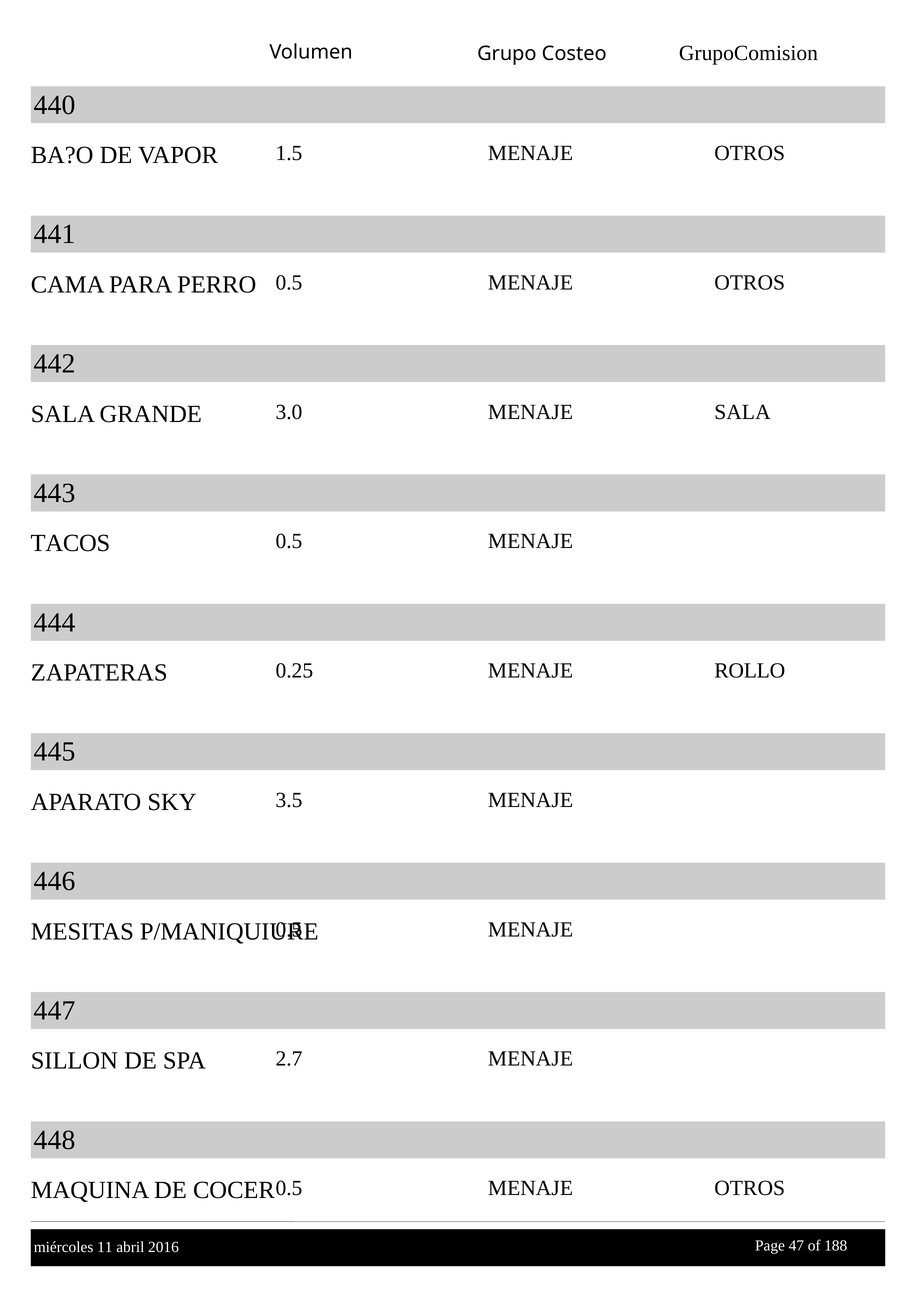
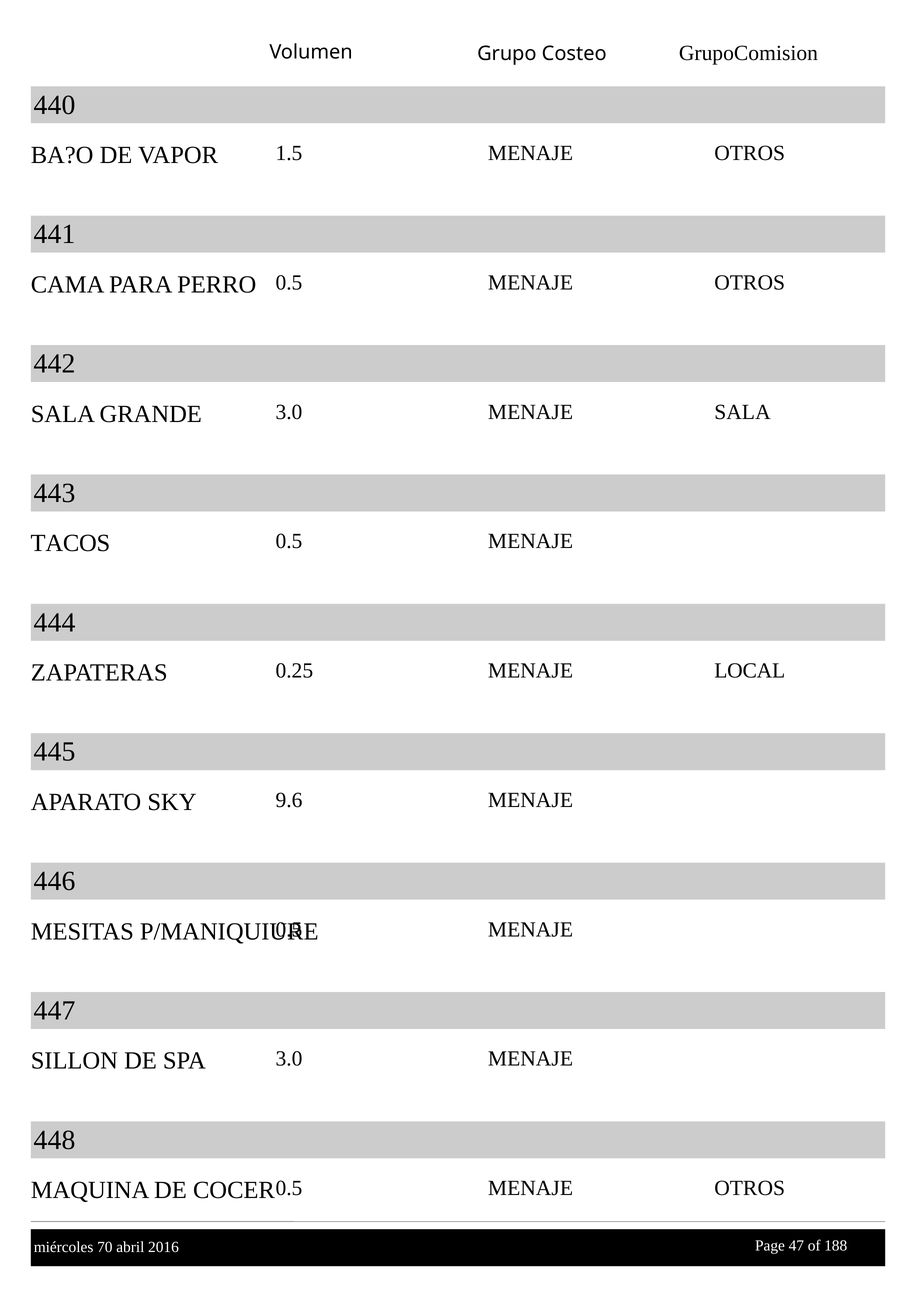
ROLLO: ROLLO -> LOCAL (750, 670)
3.5: 3.5 -> 9.6 (289, 800)
SPA 2.7: 2.7 -> 3.0 (289, 1058)
11: 11 -> 70 (105, 1247)
